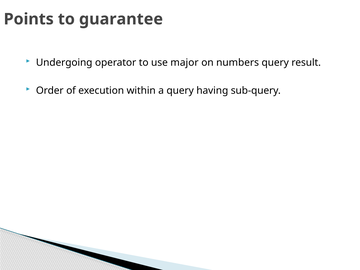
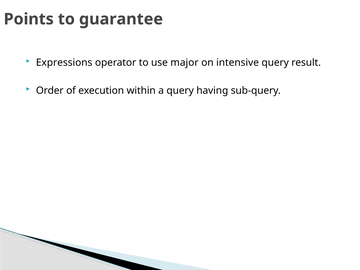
Undergoing: Undergoing -> Expressions (64, 62)
numbers: numbers -> intensive (238, 62)
